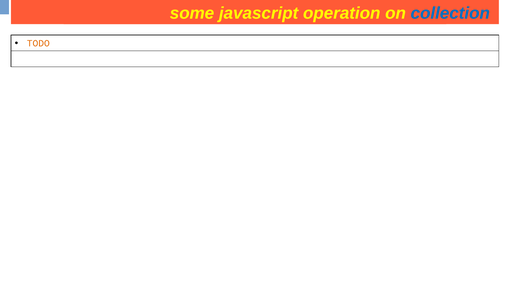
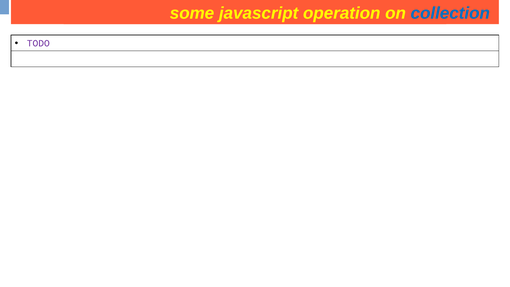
TODO colour: orange -> purple (38, 43)
